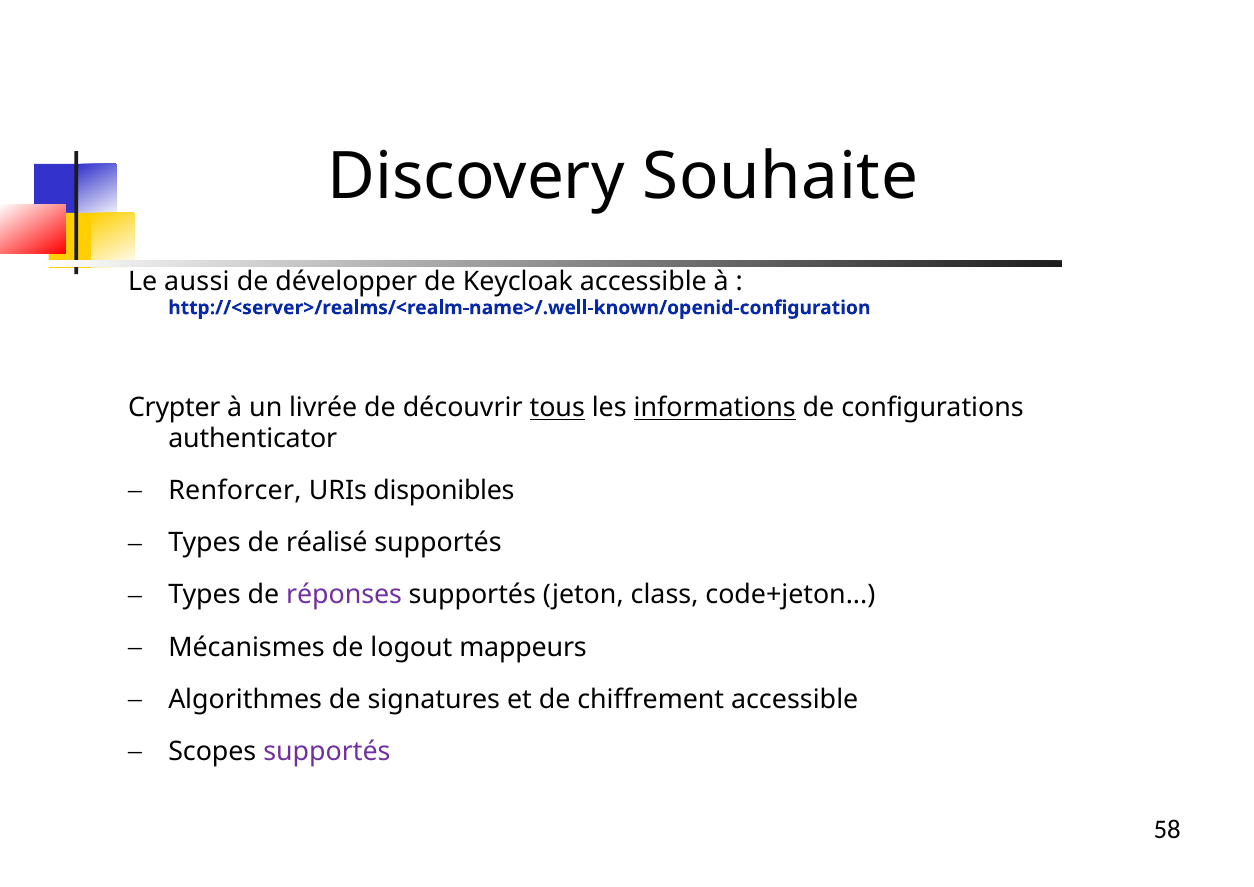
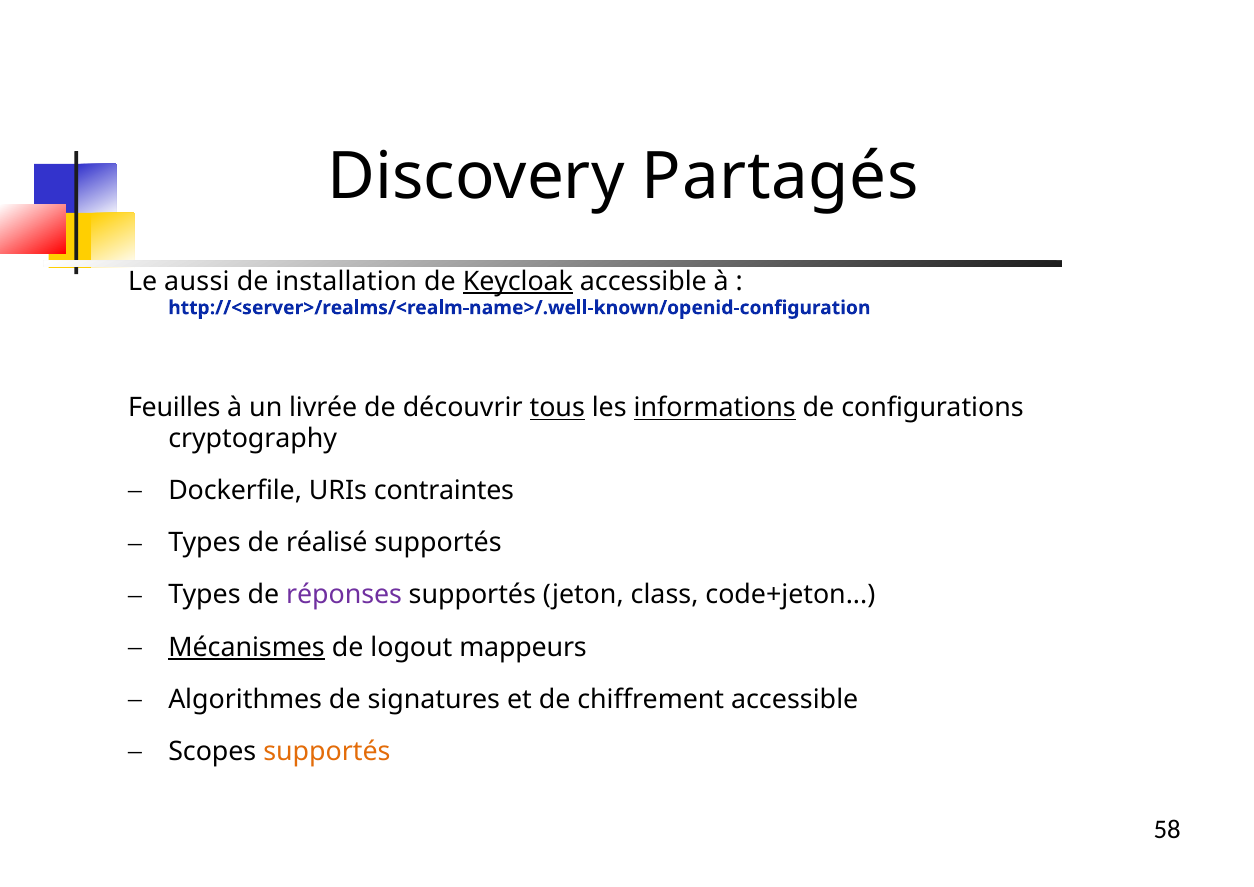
Souhaite: Souhaite -> Partagés (780, 176)
développer: développer -> installation (346, 281)
Keycloak underline: none -> present (518, 281)
Crypter: Crypter -> Feuilles (174, 408)
authenticator: authenticator -> cryptography (253, 439)
Renforcer: Renforcer -> Dockerfile (235, 491)
disponibles: disponibles -> contraintes (444, 491)
Mécanismes underline: none -> present (247, 647)
supportés colour: purple -> orange (327, 751)
